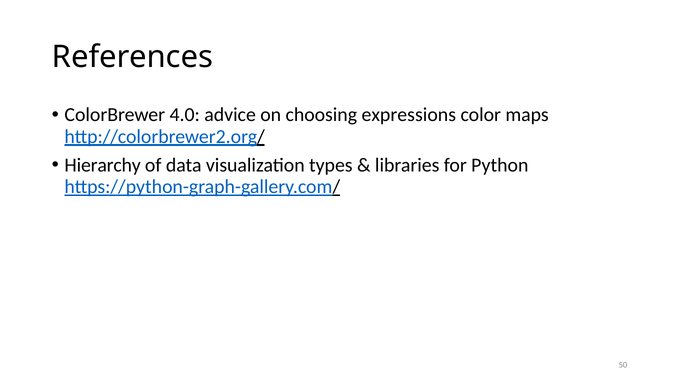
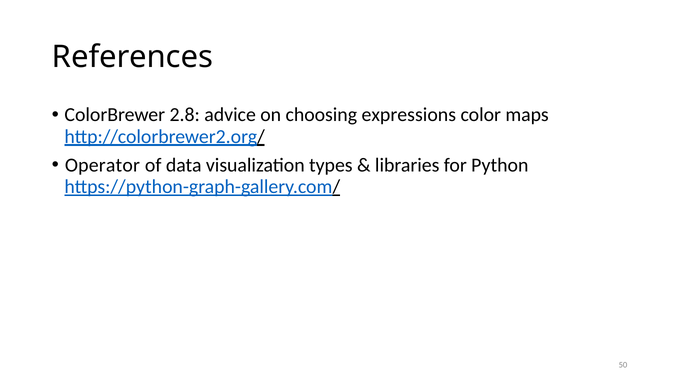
4.0: 4.0 -> 2.8 (185, 115)
Hierarchy: Hierarchy -> Operator (102, 165)
